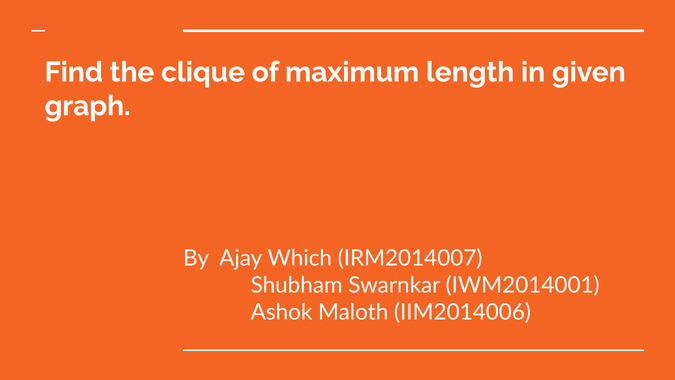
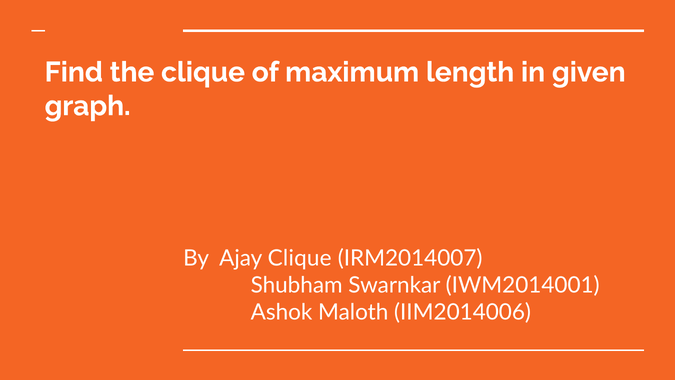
Ajay Which: Which -> Clique (300, 258)
